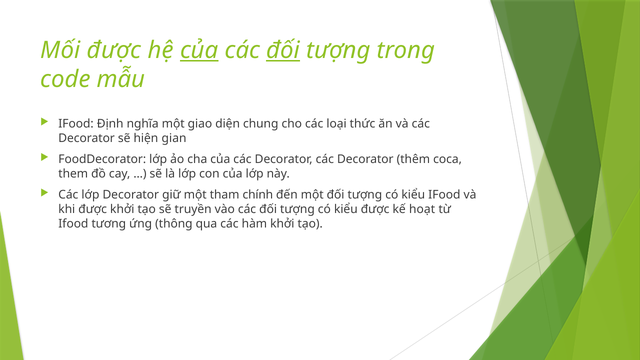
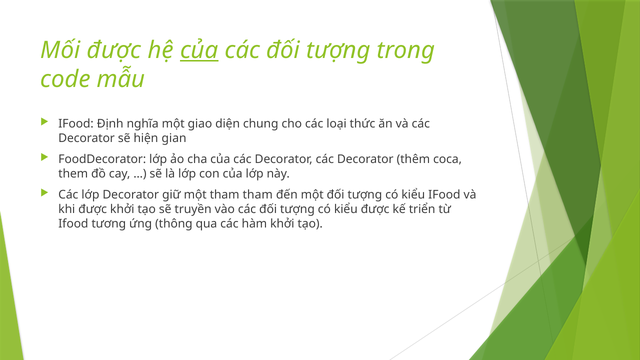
đối underline: present -> none (283, 50)
tham chính: chính -> tham (258, 195)
hoạt: hoạt -> triển (422, 209)
